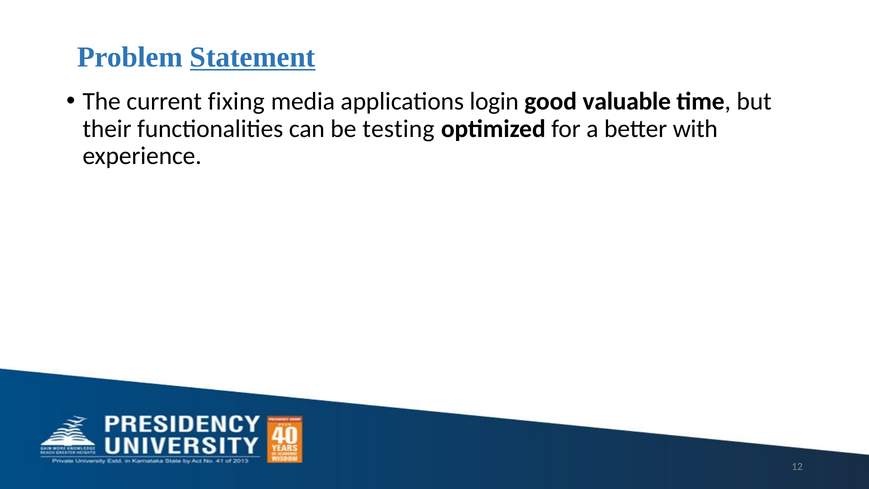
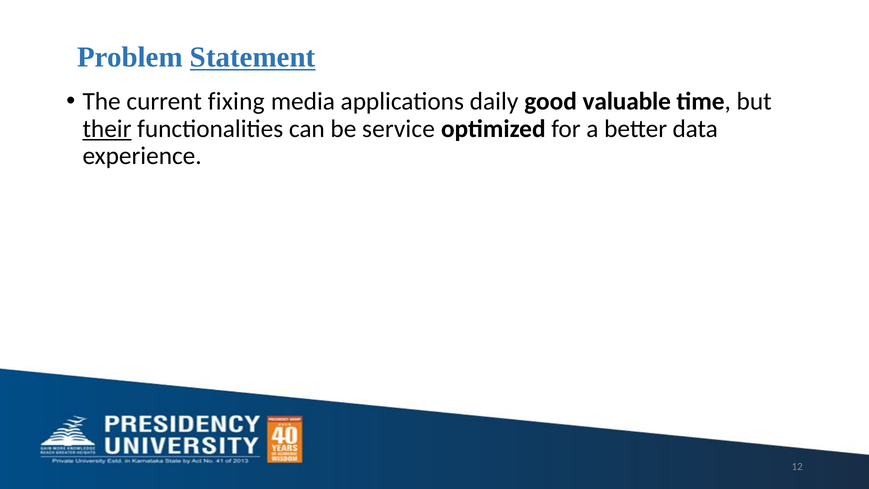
login: login -> daily (494, 101)
their underline: none -> present (107, 129)
testing: testing -> service (398, 129)
with: with -> data (695, 129)
